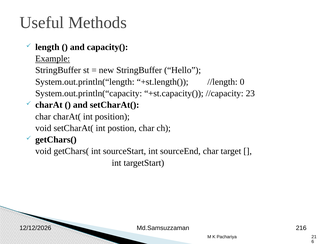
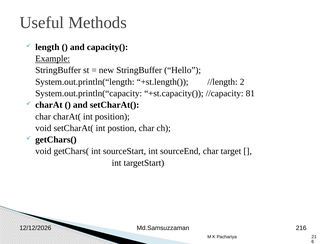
0: 0 -> 2 (242, 82)
23: 23 -> 81 (250, 94)
